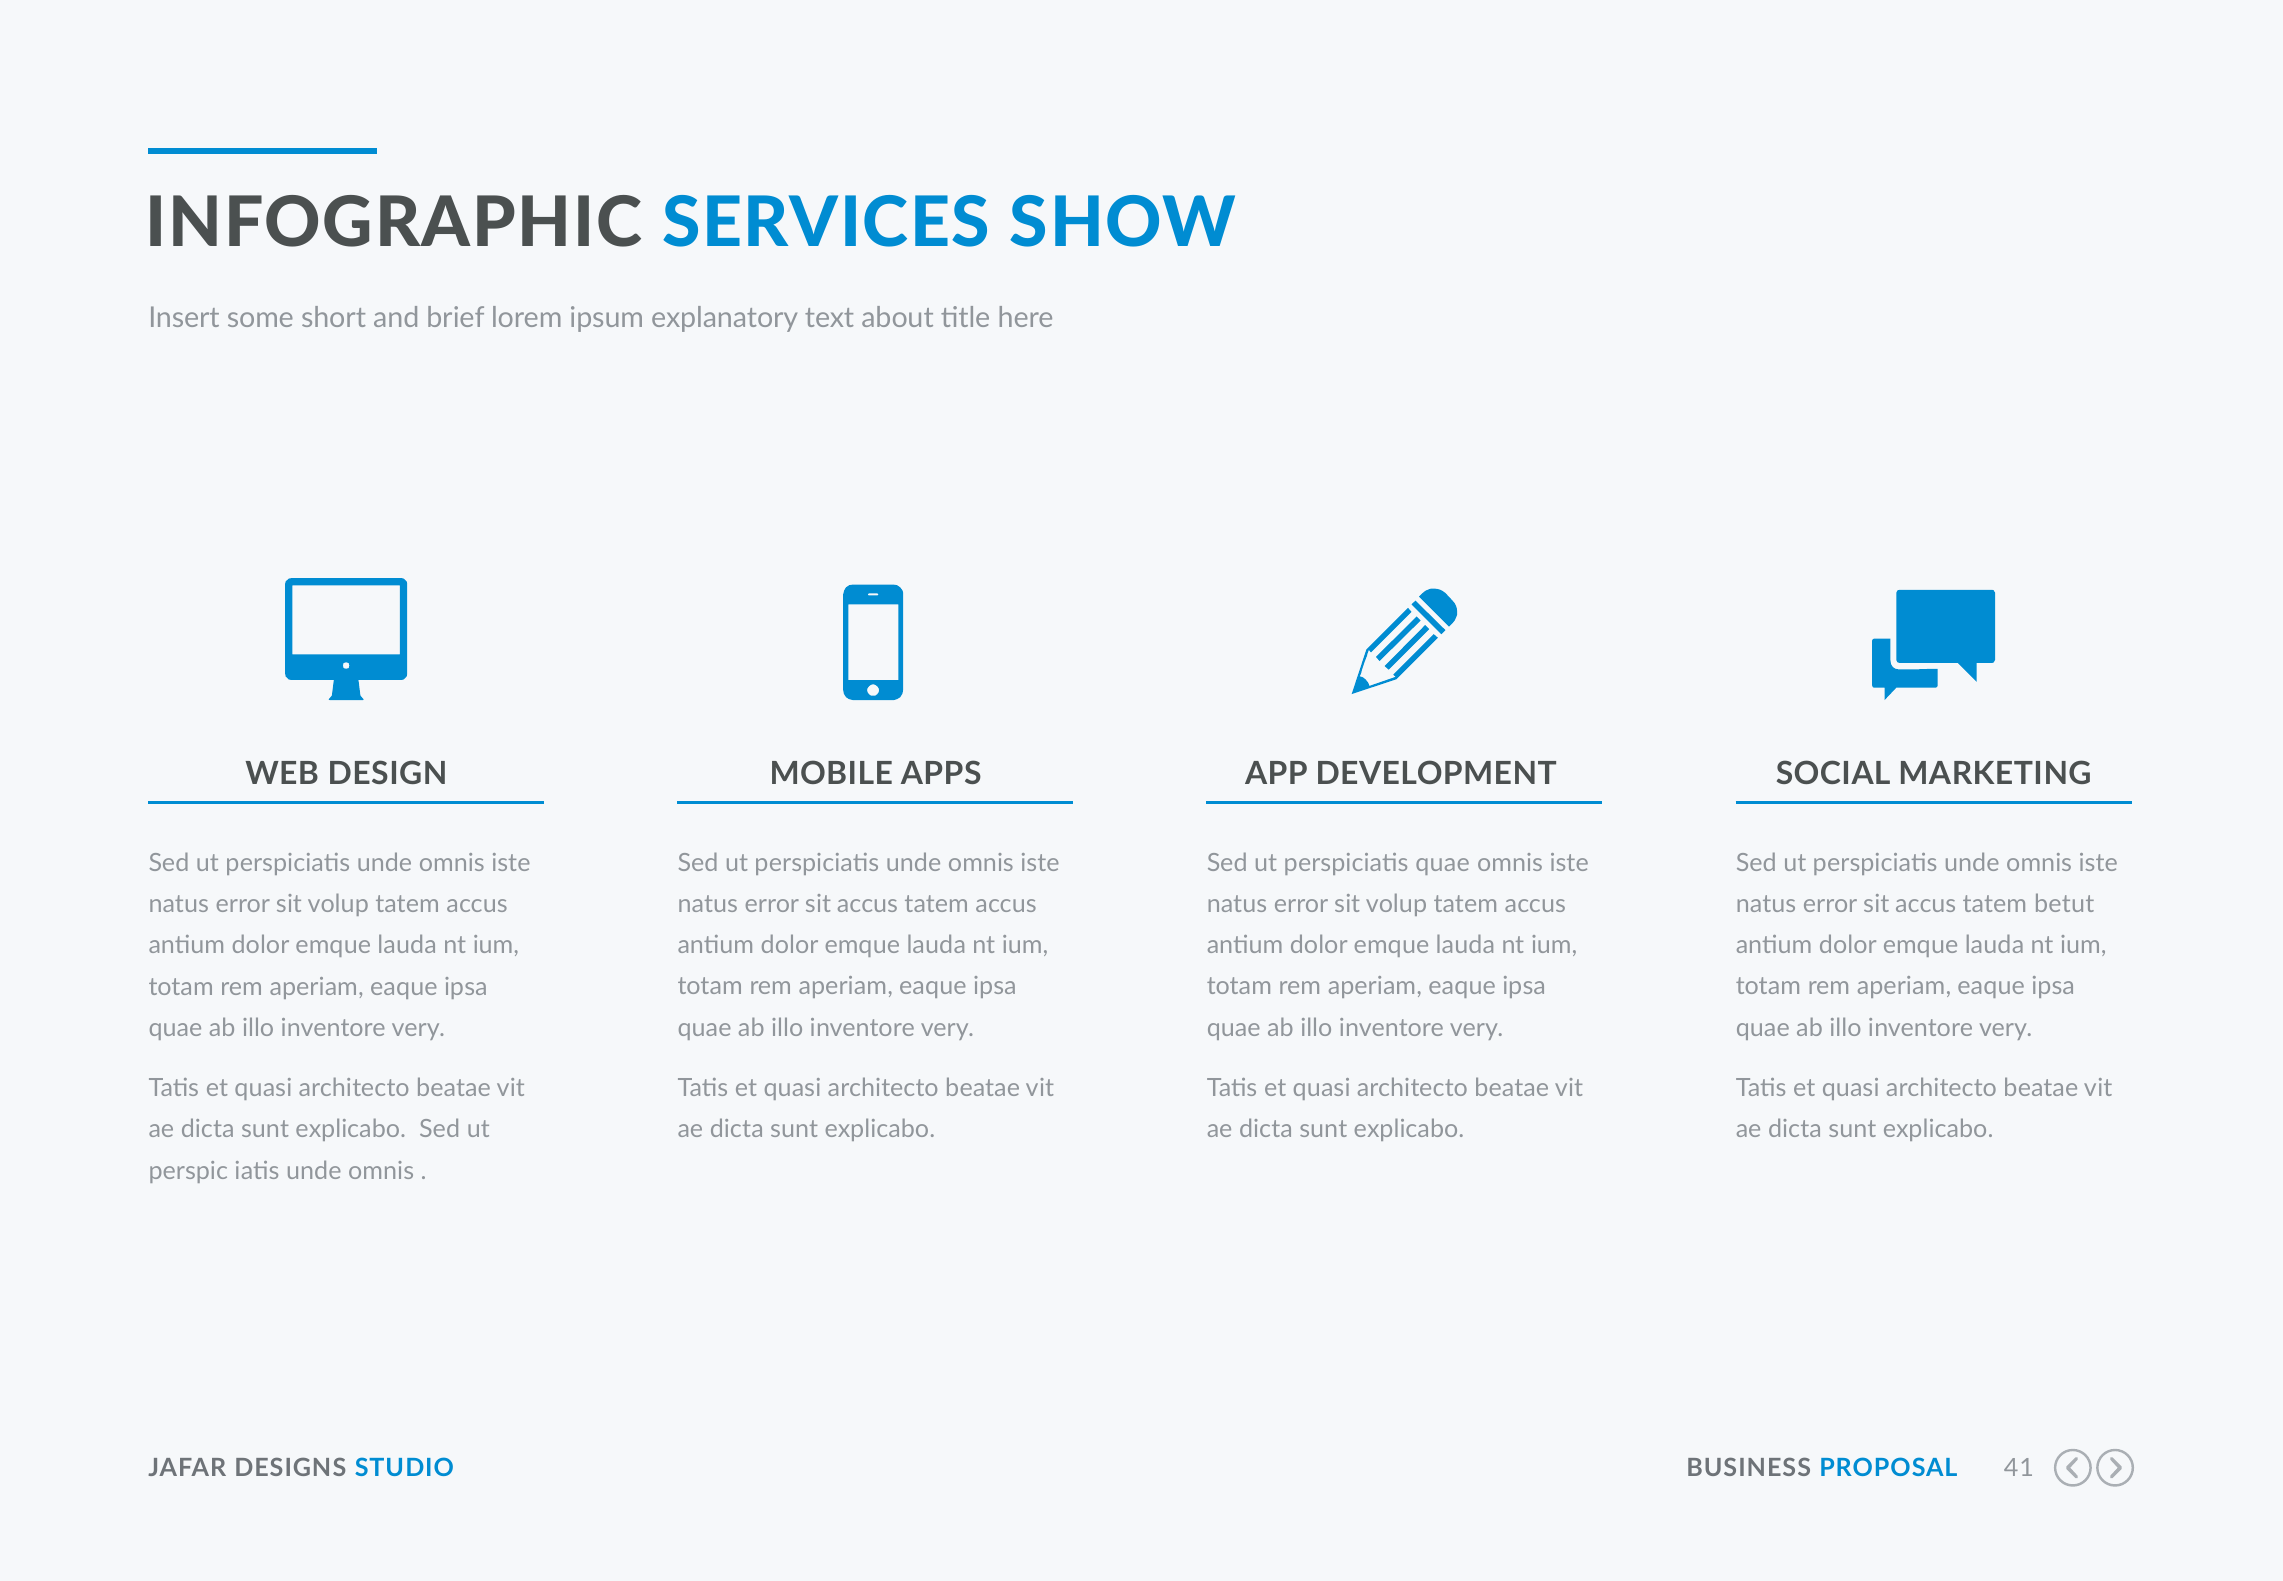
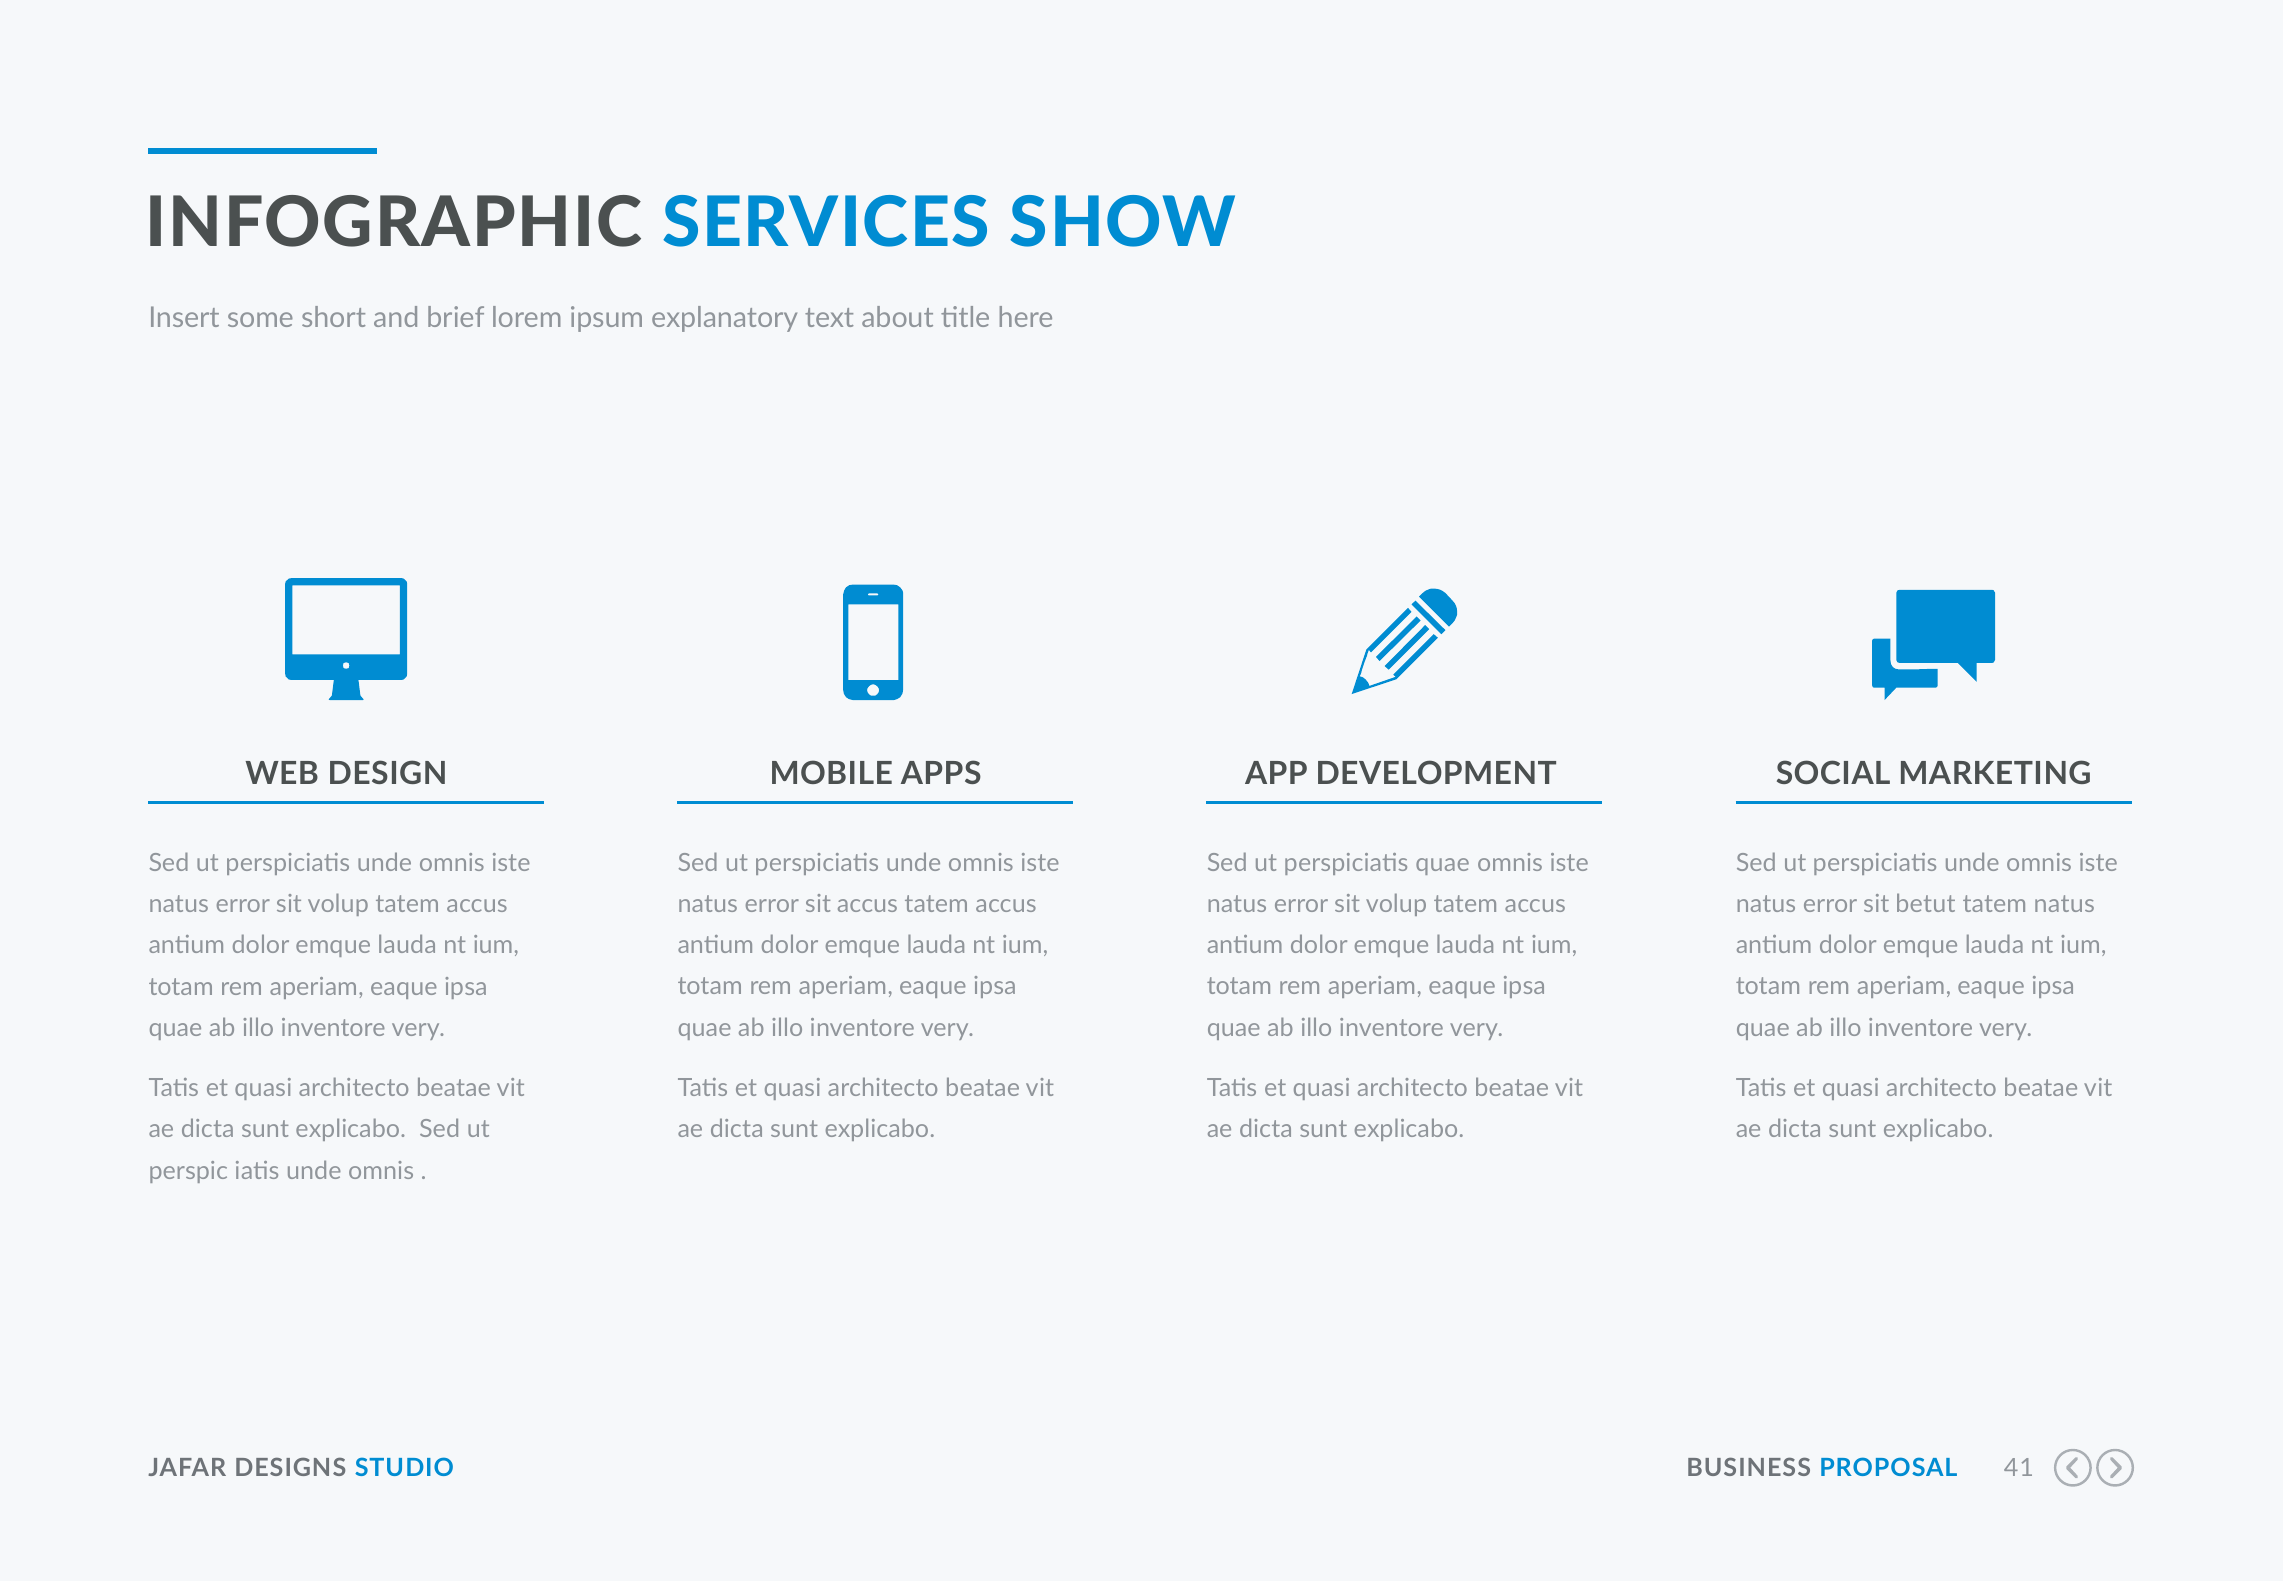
accus: accus -> betut (1926, 904)
tatem betut: betut -> natus (2064, 904)
